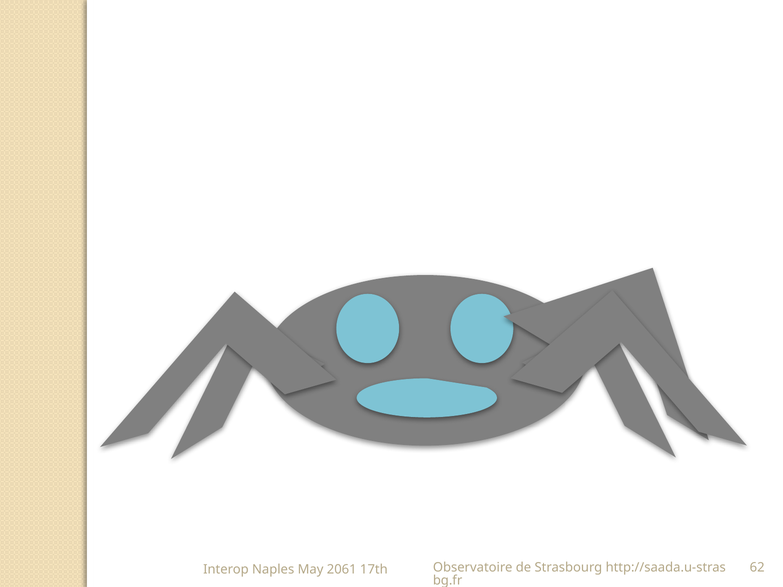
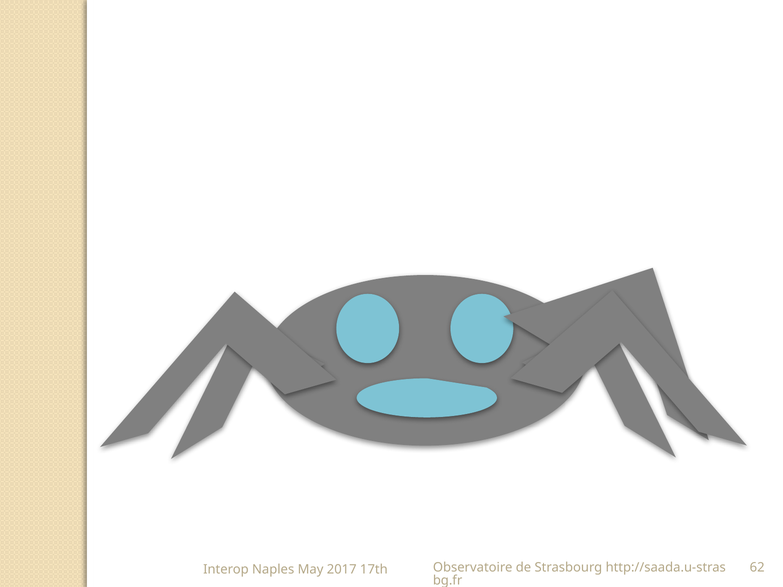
2061: 2061 -> 2017 (342, 570)
